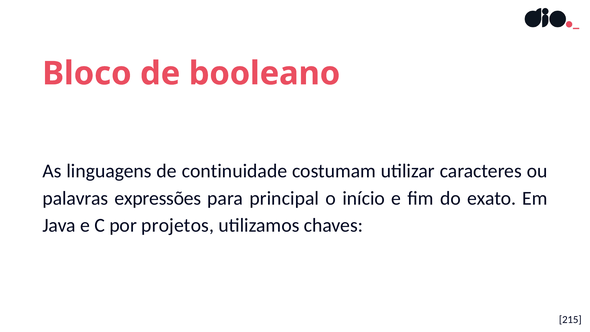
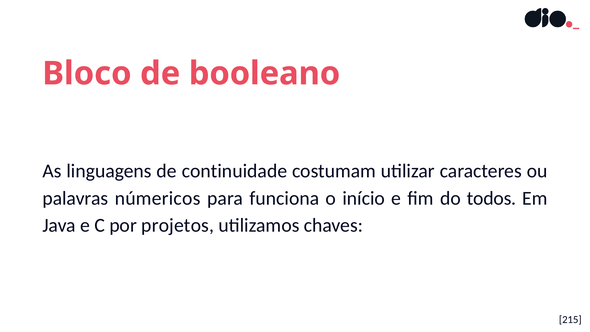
expressões: expressões -> númericos (158, 198)
principal: principal -> funciona (284, 198)
exato: exato -> todos (492, 198)
